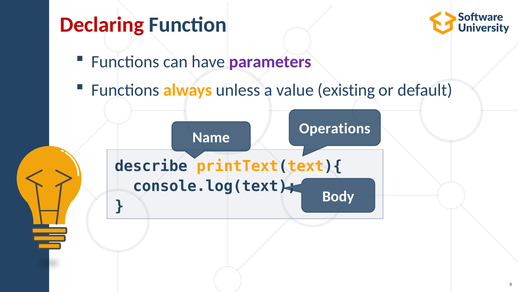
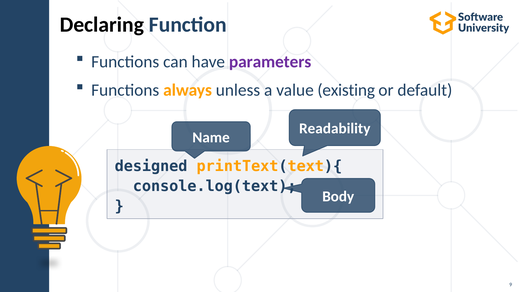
Declaring colour: red -> black (102, 25)
Operations: Operations -> Readability (335, 129)
describe: describe -> designed (151, 166)
